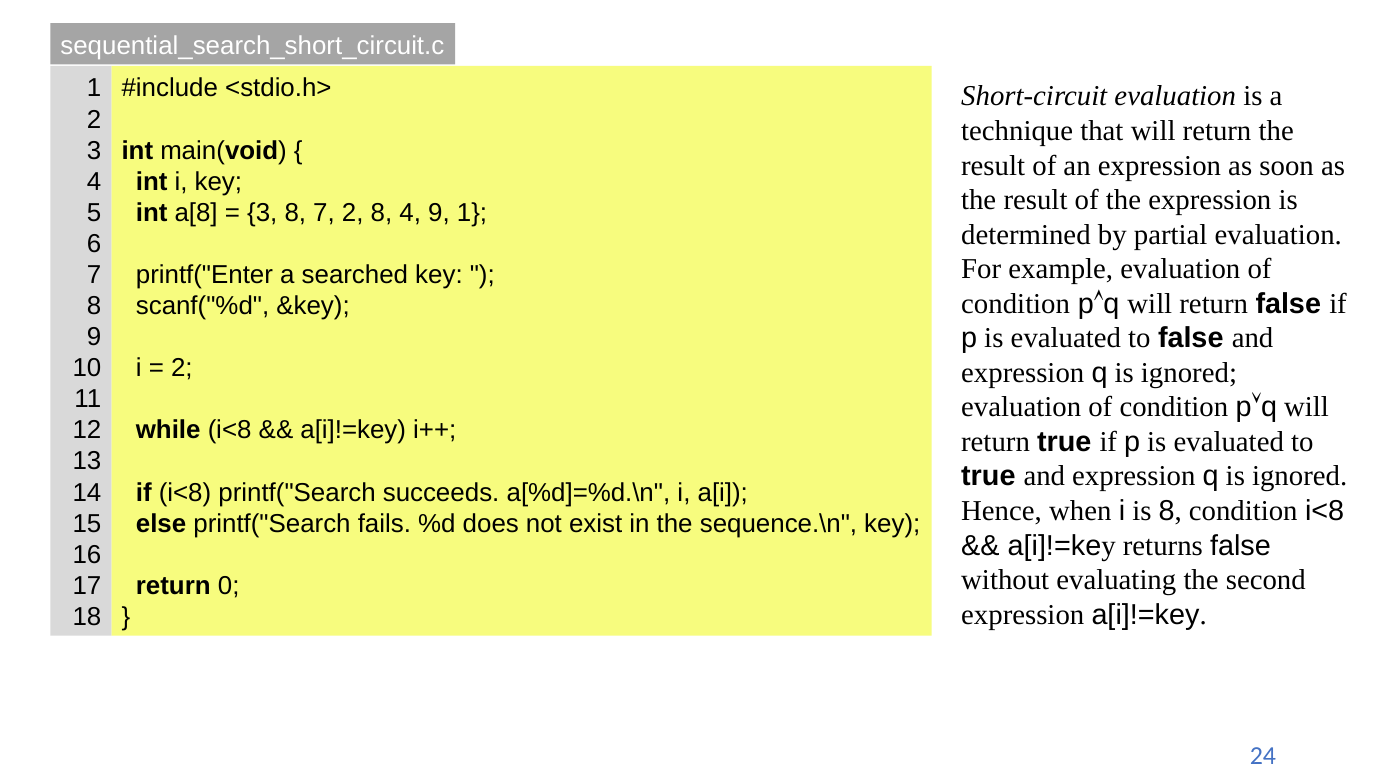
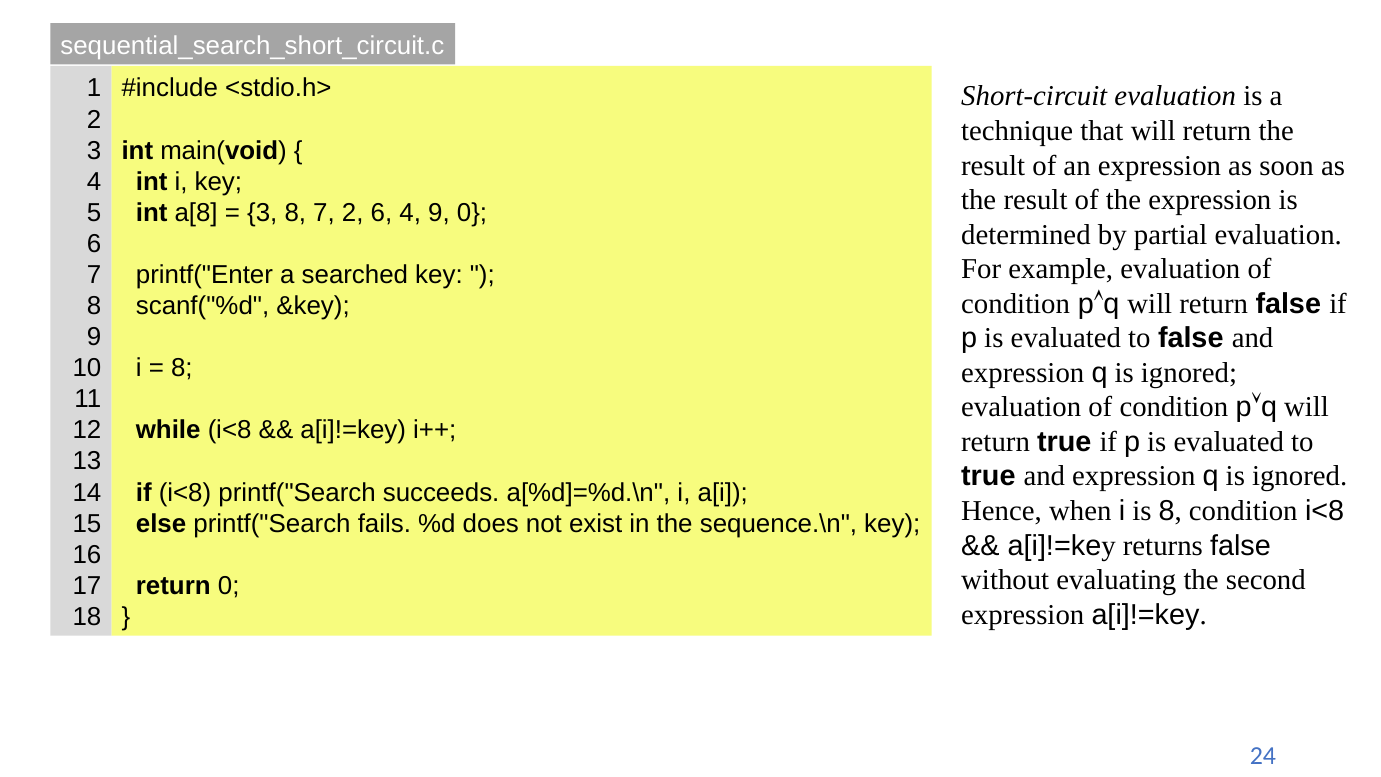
2 8: 8 -> 6 (381, 213)
9 1: 1 -> 0 (472, 213)
2: 2 -> 8 (182, 368)
